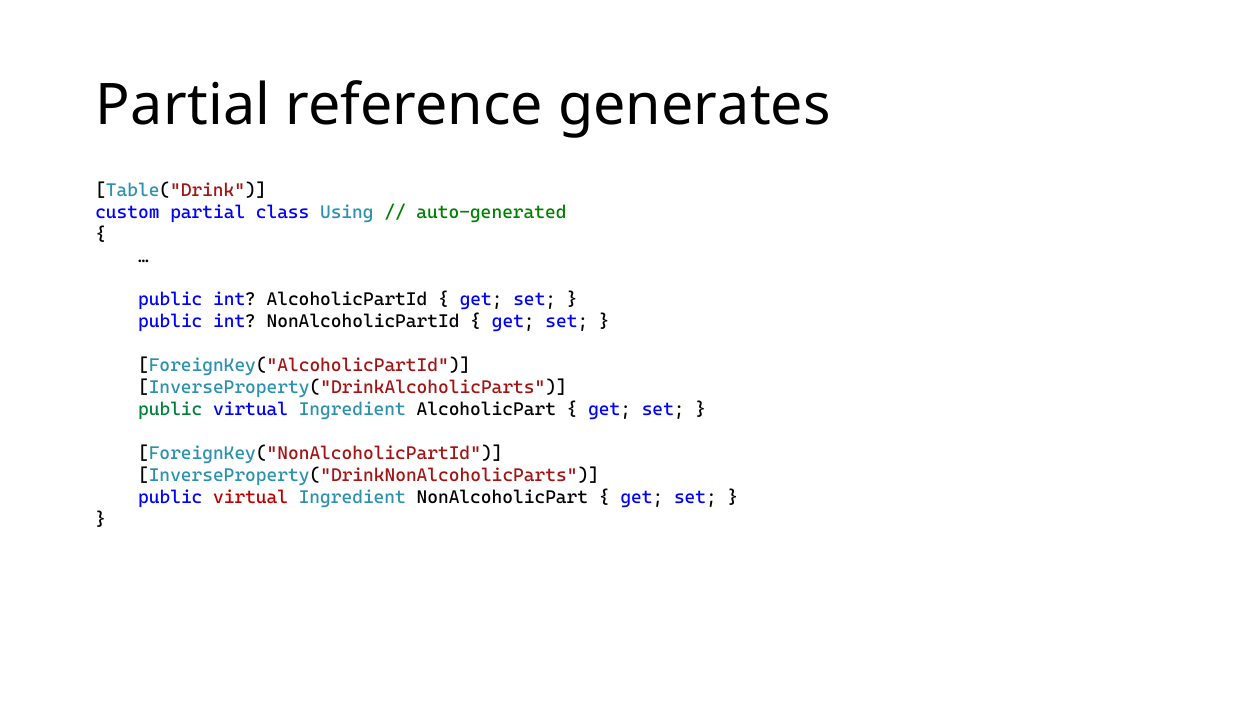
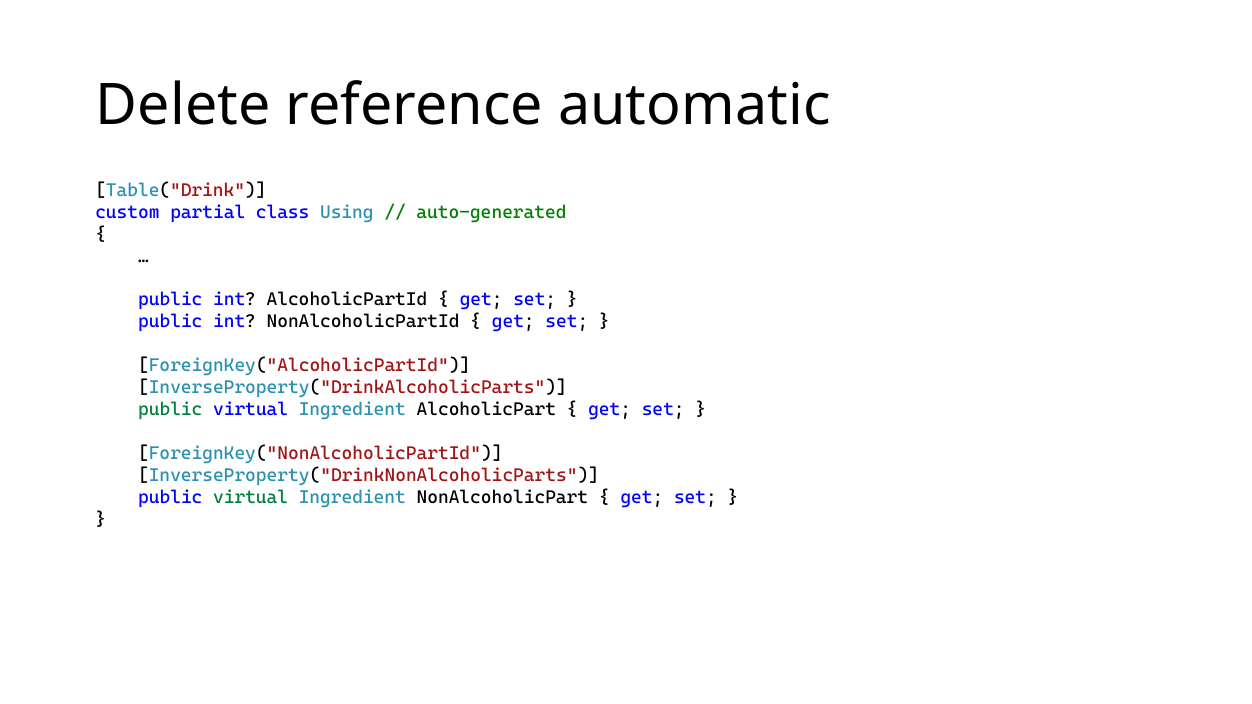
Partial: Partial -> Delete (183, 105)
generates: generates -> automatic (694, 105)
virtual colour: red -> green (251, 497)
